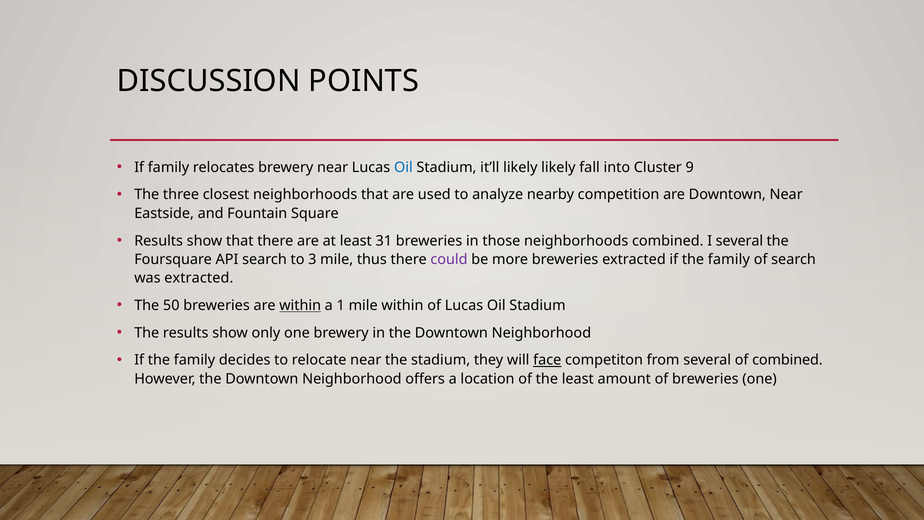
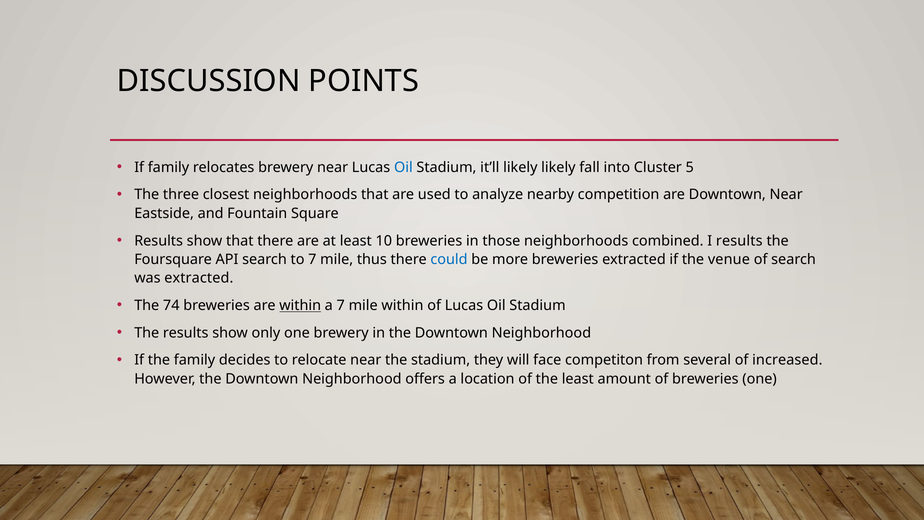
9: 9 -> 5 (690, 167)
31: 31 -> 10 (384, 241)
I several: several -> results (739, 241)
to 3: 3 -> 7 (312, 259)
could colour: purple -> blue (449, 259)
extracted if the family: family -> venue (729, 259)
50: 50 -> 74 (171, 305)
a 1: 1 -> 7 (341, 305)
face underline: present -> none (547, 360)
of combined: combined -> increased (787, 360)
